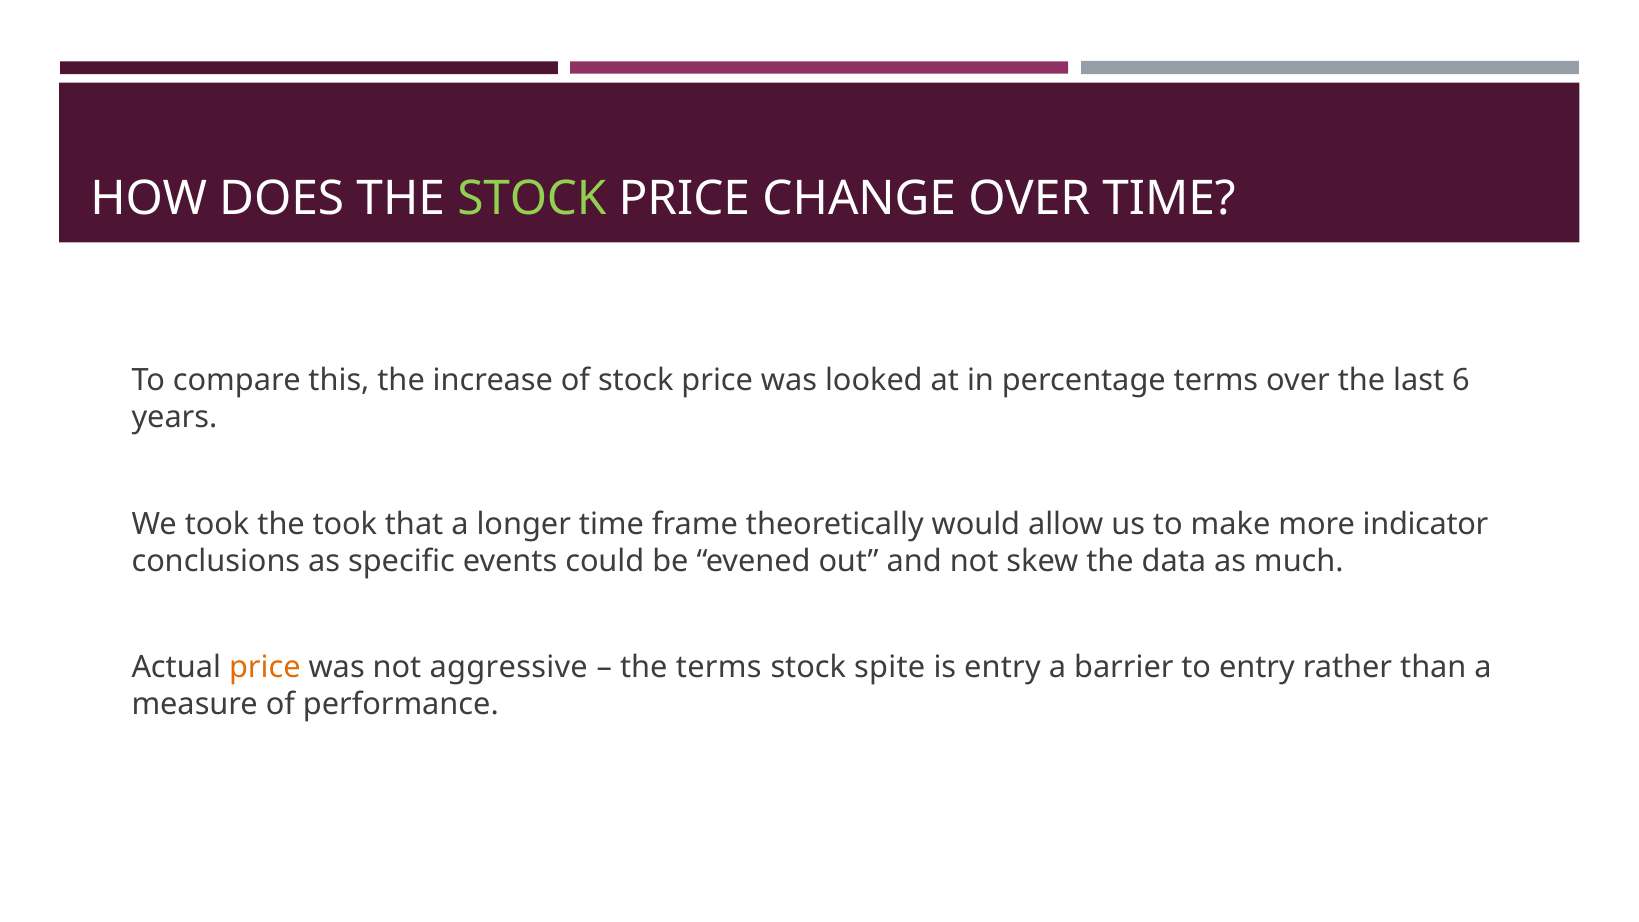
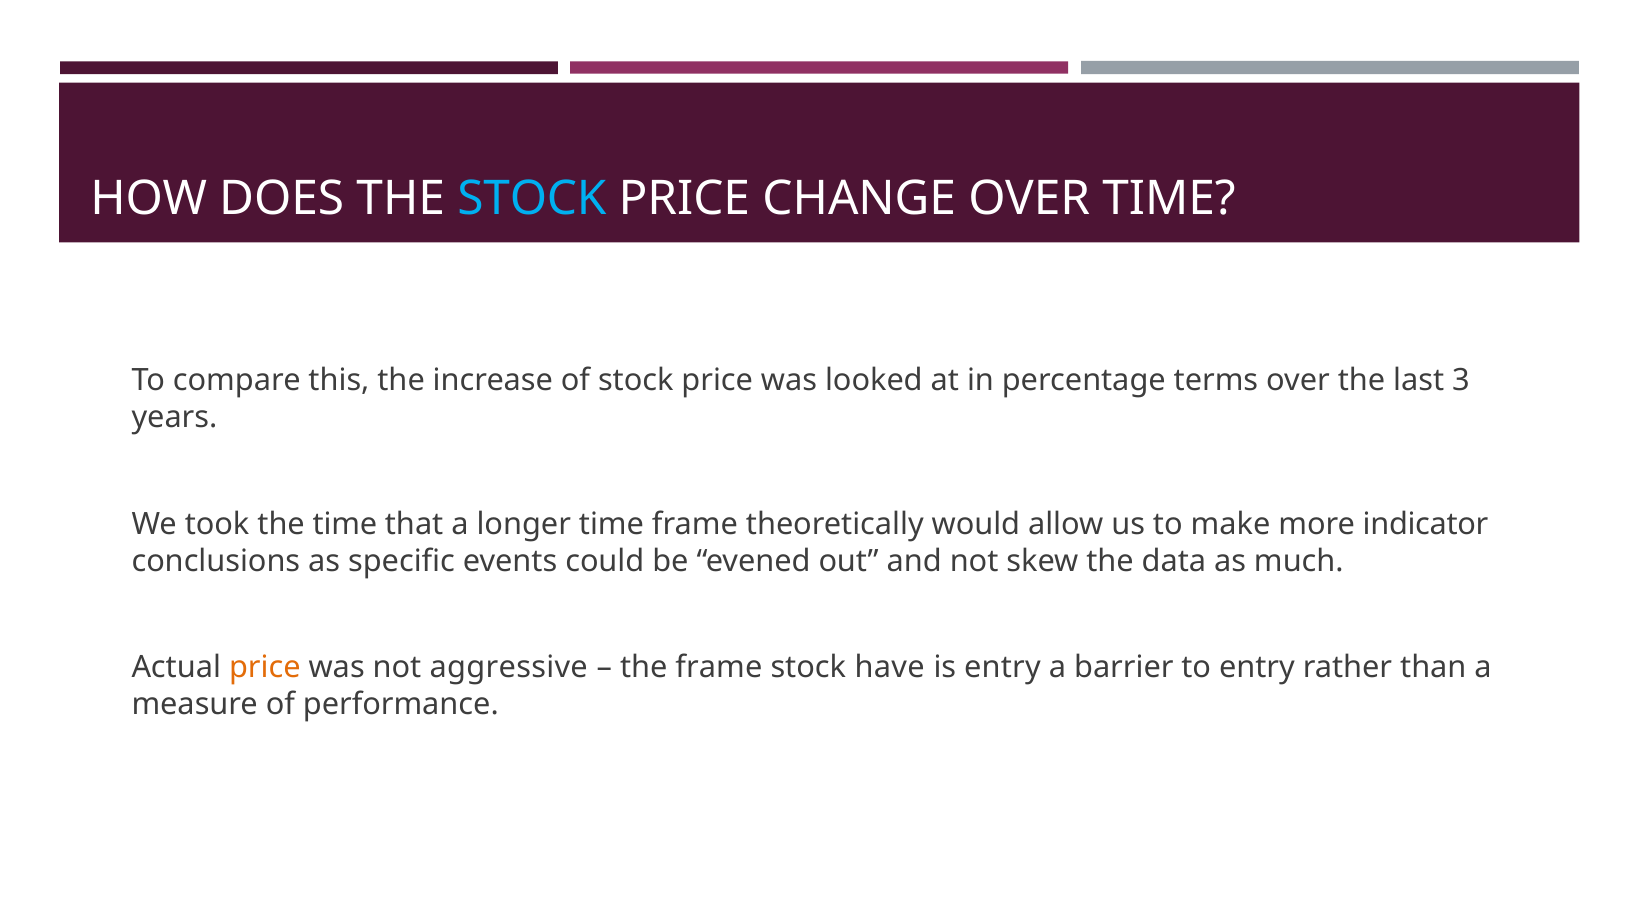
STOCK colour: light green -> light blue (532, 199)
6: 6 -> 3 (1461, 381)
the took: took -> time (345, 524)
the terms: terms -> frame (719, 667)
spite: spite -> have (890, 667)
